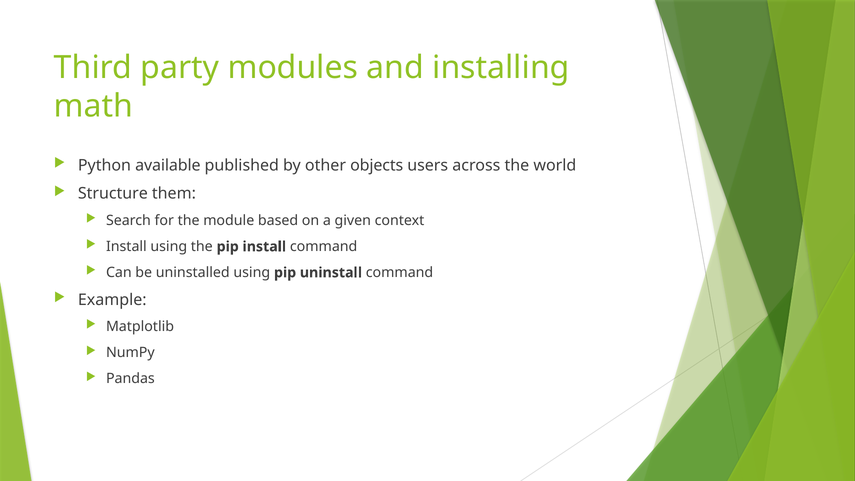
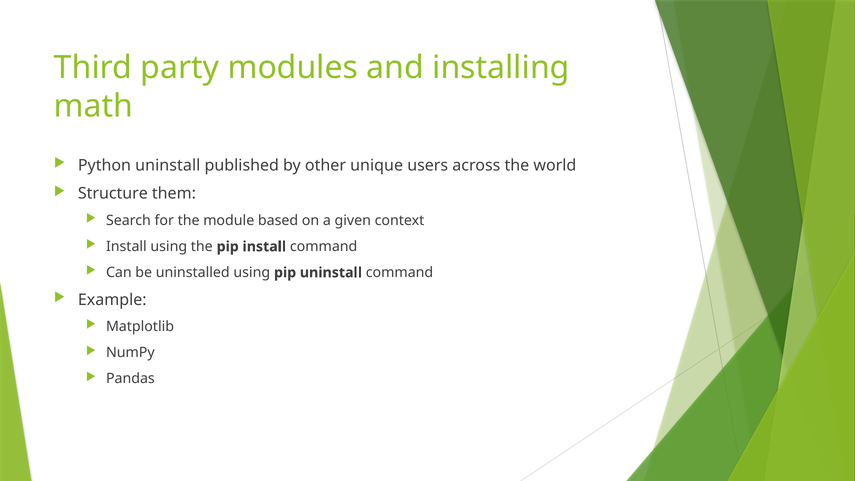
Python available: available -> uninstall (168, 165)
objects: objects -> unique (377, 165)
